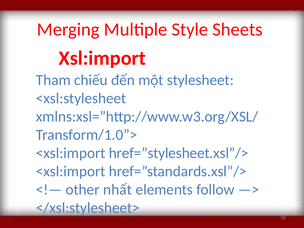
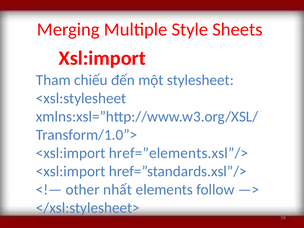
href=”stylesheet.xsl”/>: href=”stylesheet.xsl”/> -> href=”elements.xsl”/> (179, 153)
